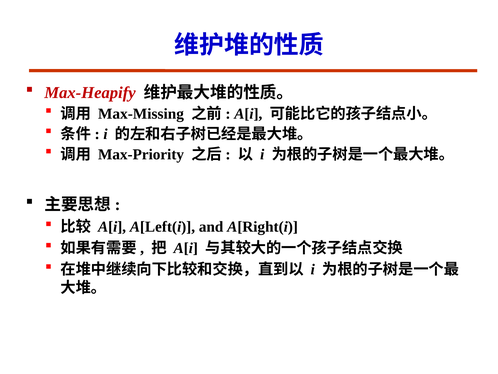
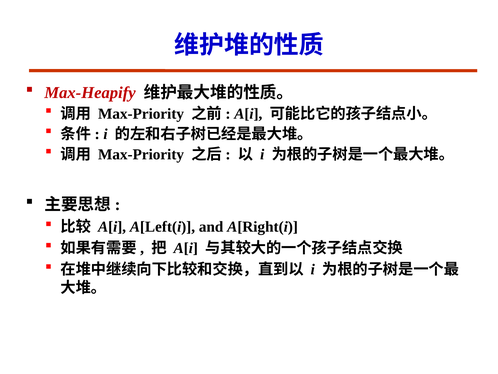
Max-Missing: Max-Missing -> Max-Priority (141, 114)
